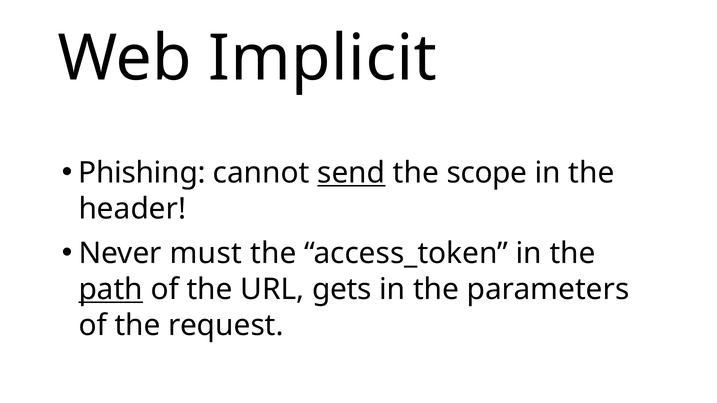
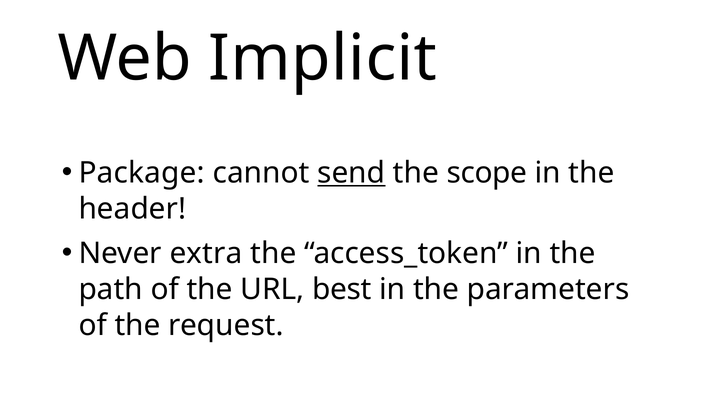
Phishing: Phishing -> Package (142, 173)
must: must -> extra (206, 254)
path underline: present -> none (111, 290)
gets: gets -> best (342, 290)
